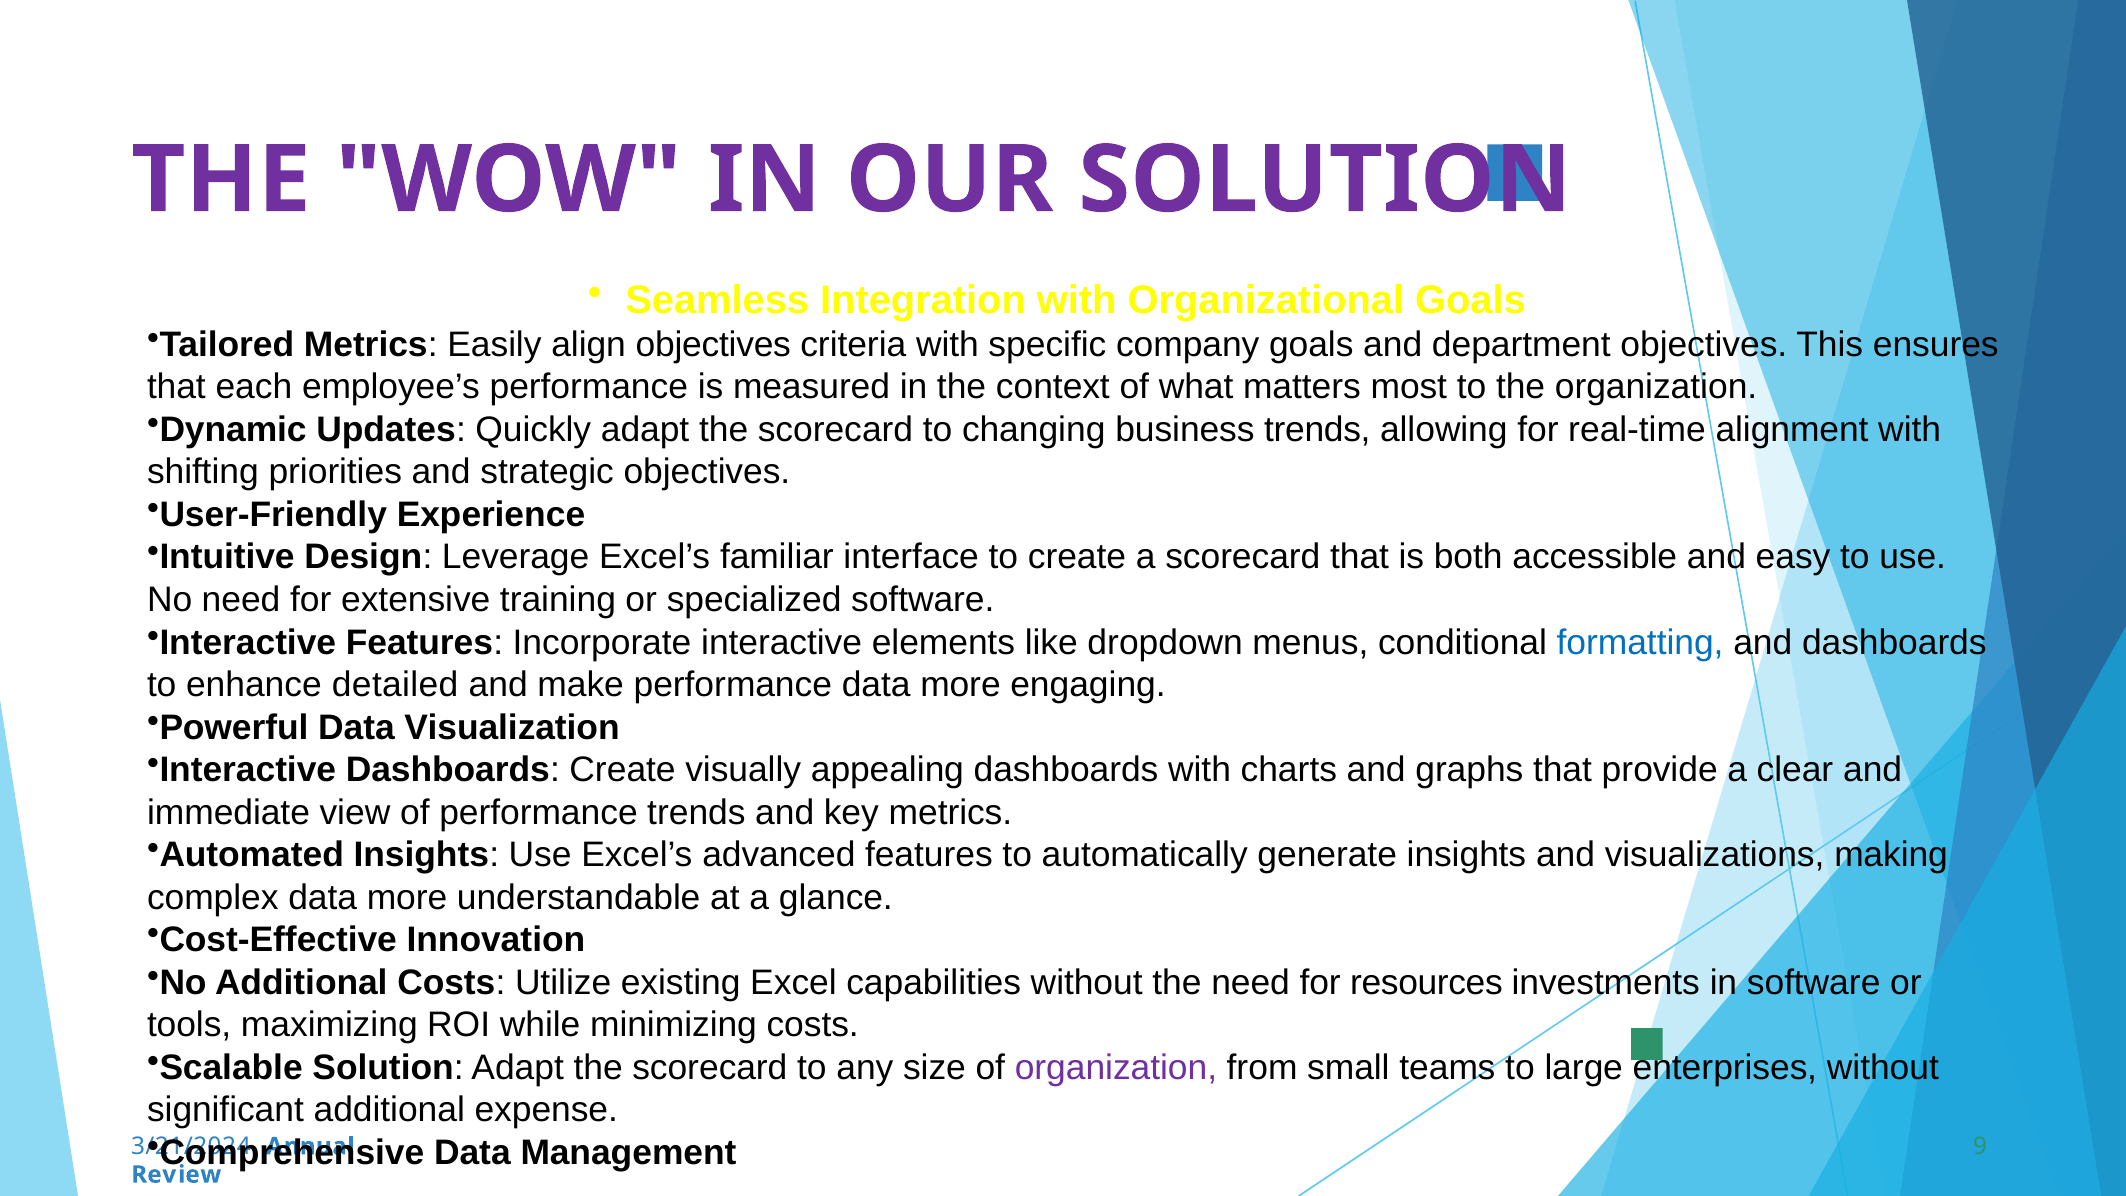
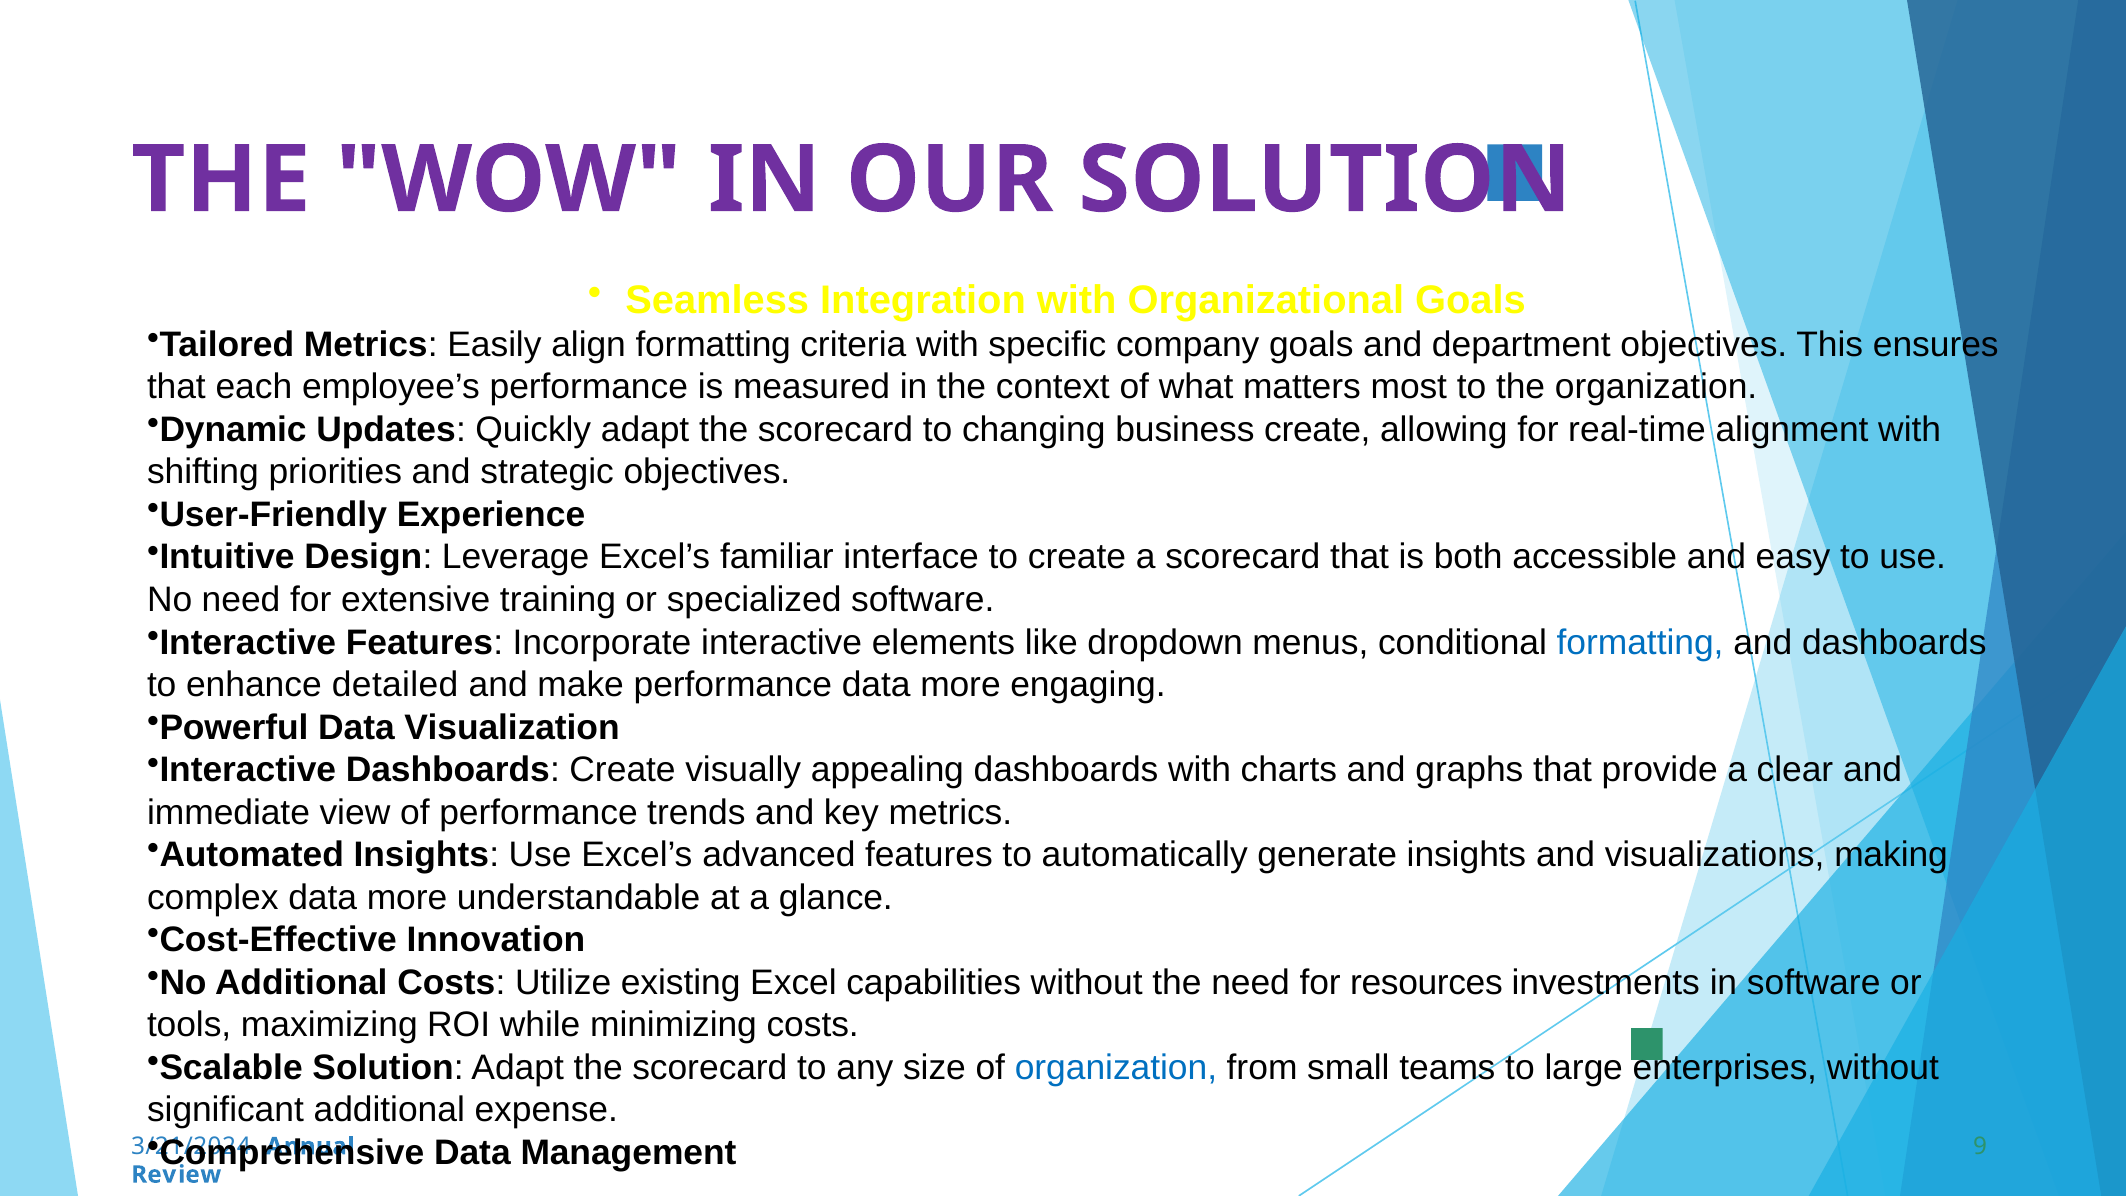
align objectives: objectives -> formatting (713, 345)
business trends: trends -> create (1317, 430)
organization colour: purple -> blue (1116, 1067)
